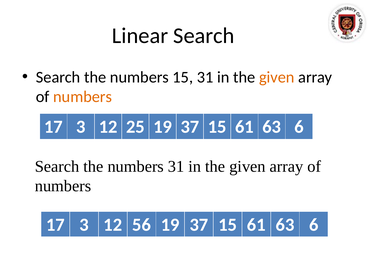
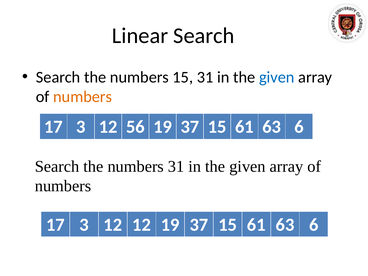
given colour: orange -> blue (277, 77)
25: 25 -> 56 (135, 127)
12 56: 56 -> 12 (142, 225)
